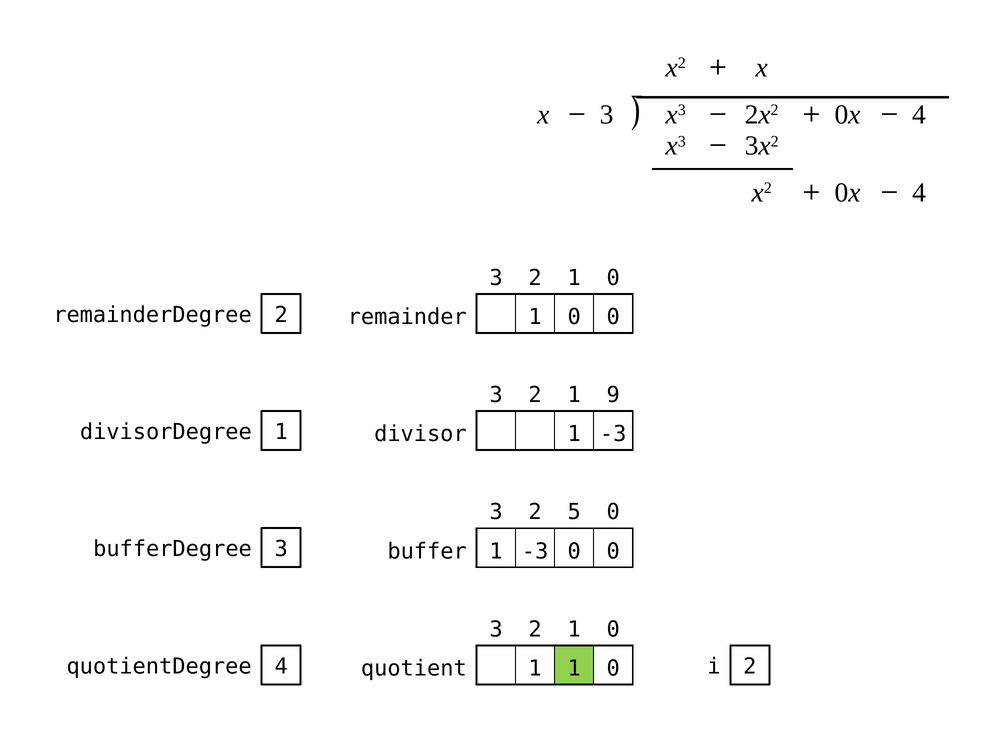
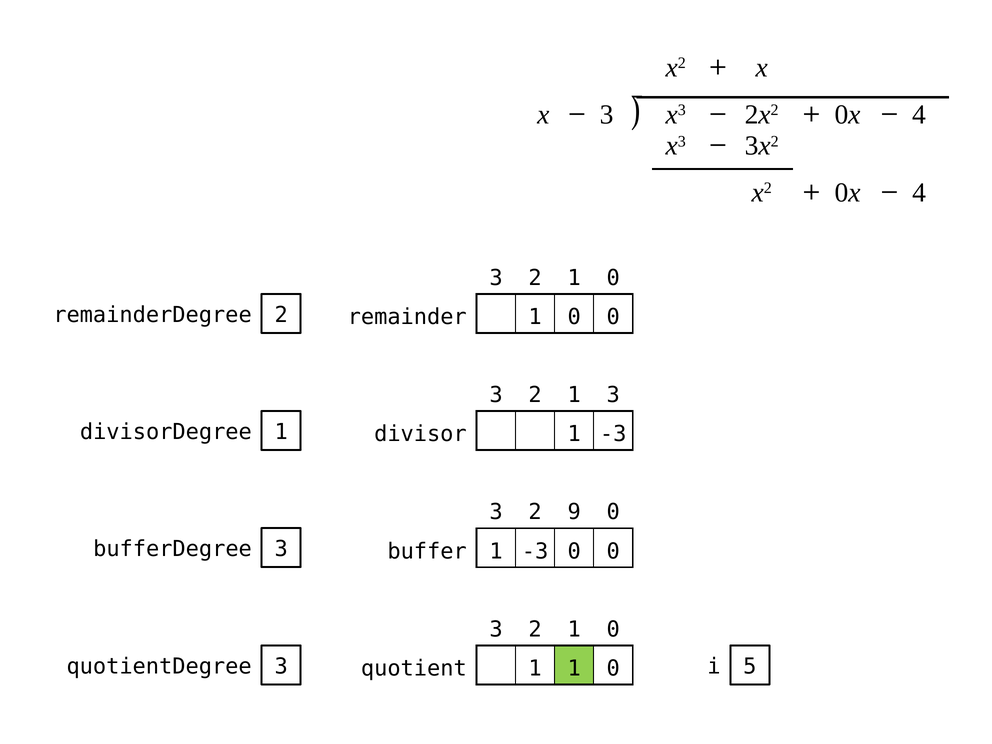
1 9: 9 -> 3 (613, 395)
5: 5 -> 9 (574, 512)
quotientDegree 4: 4 -> 3 (281, 666)
i 2: 2 -> 5 (750, 666)
